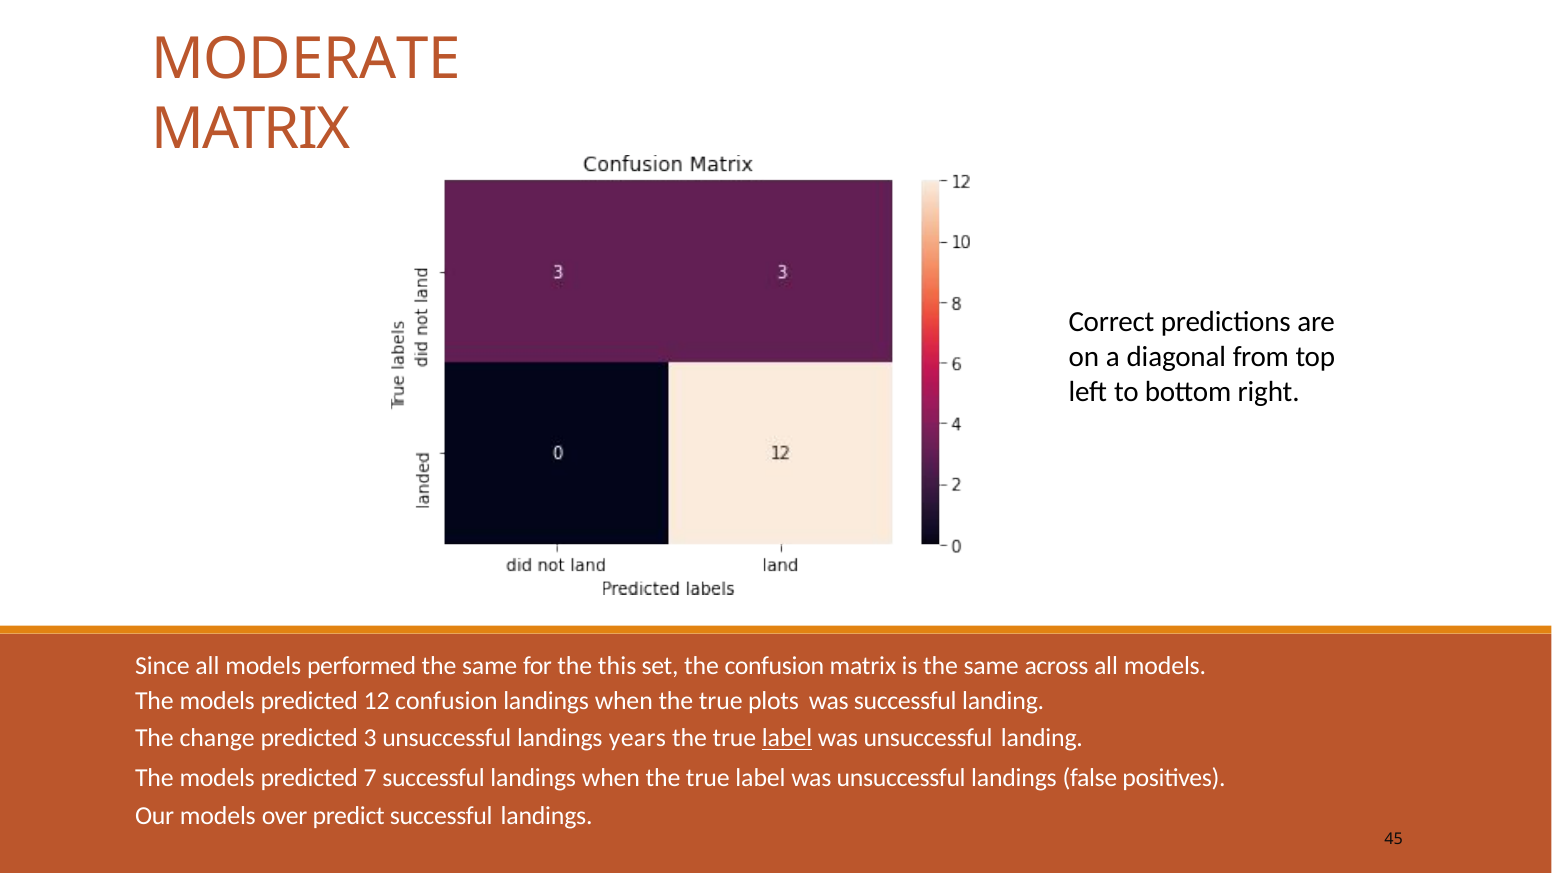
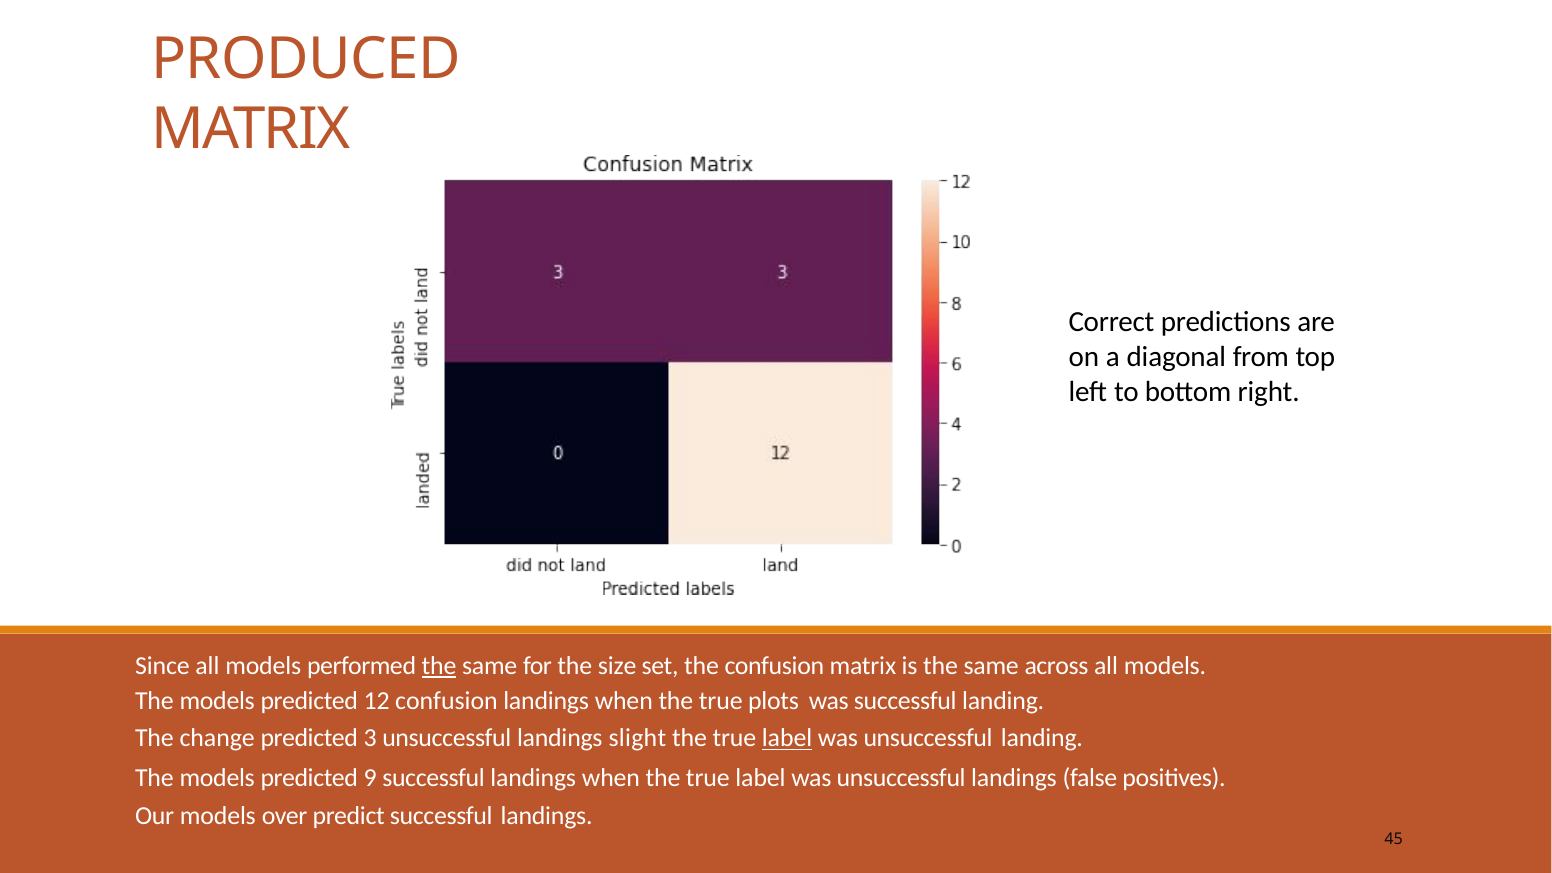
MODERATE: MODERATE -> PRODUCED (306, 59)
the underline: none -> present (439, 666)
this: this -> size (617, 666)
years: years -> slight (637, 738)
7: 7 -> 9 (370, 778)
